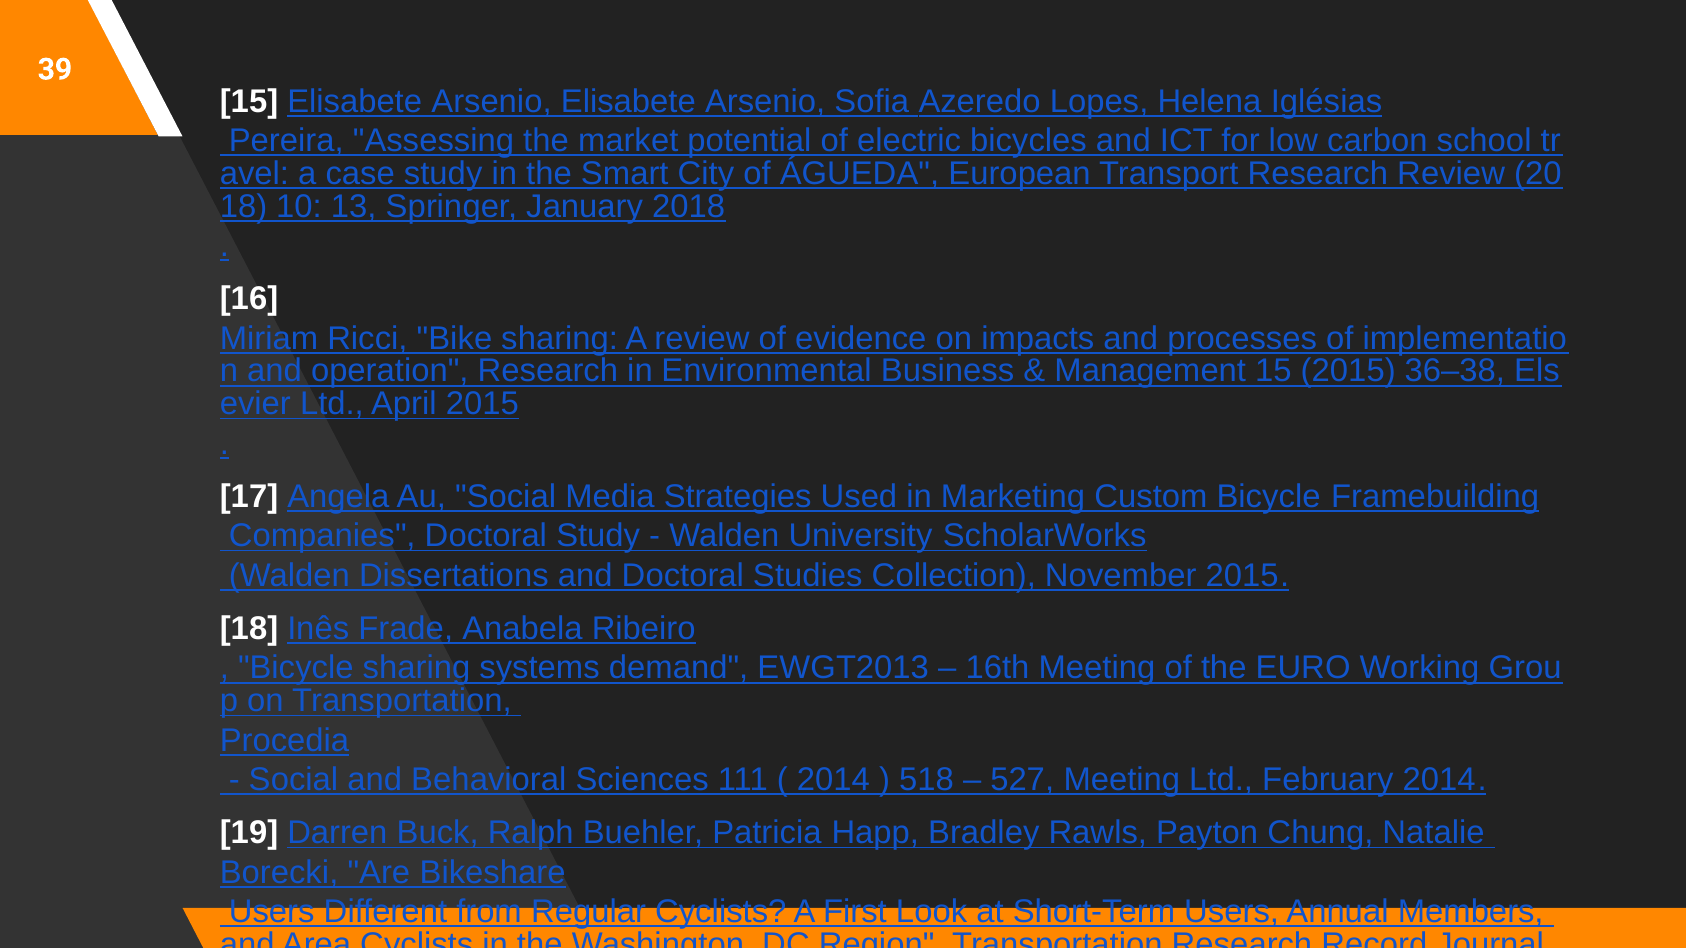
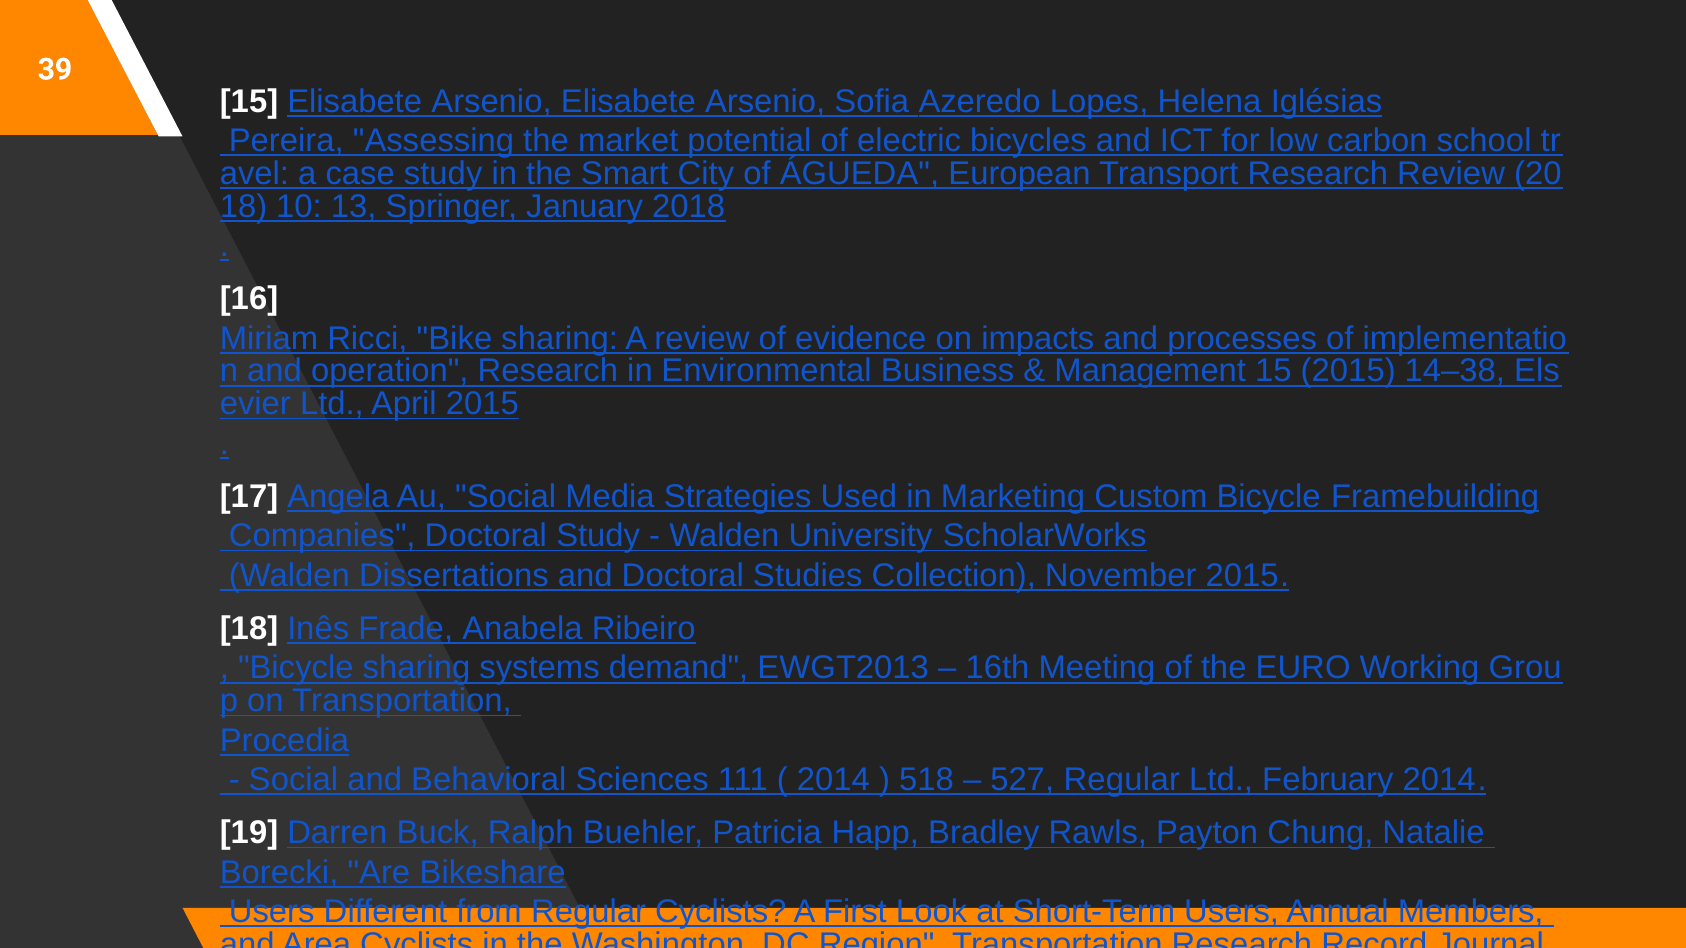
36–38: 36–38 -> 14–38 (1455, 371)
527 Meeting: Meeting -> Regular (1122, 780)
